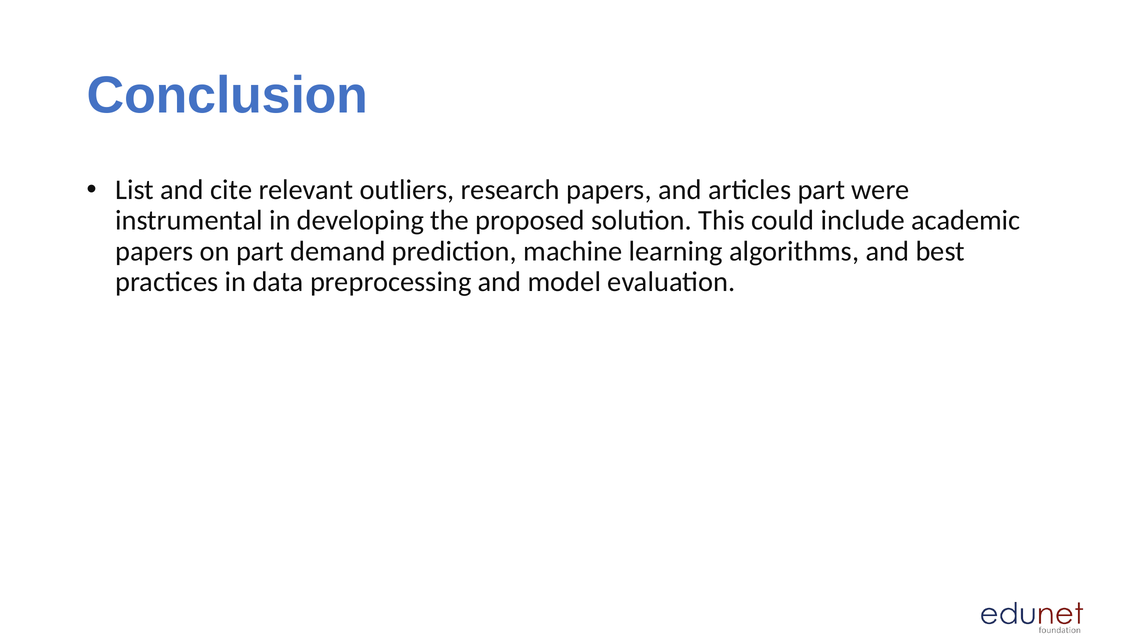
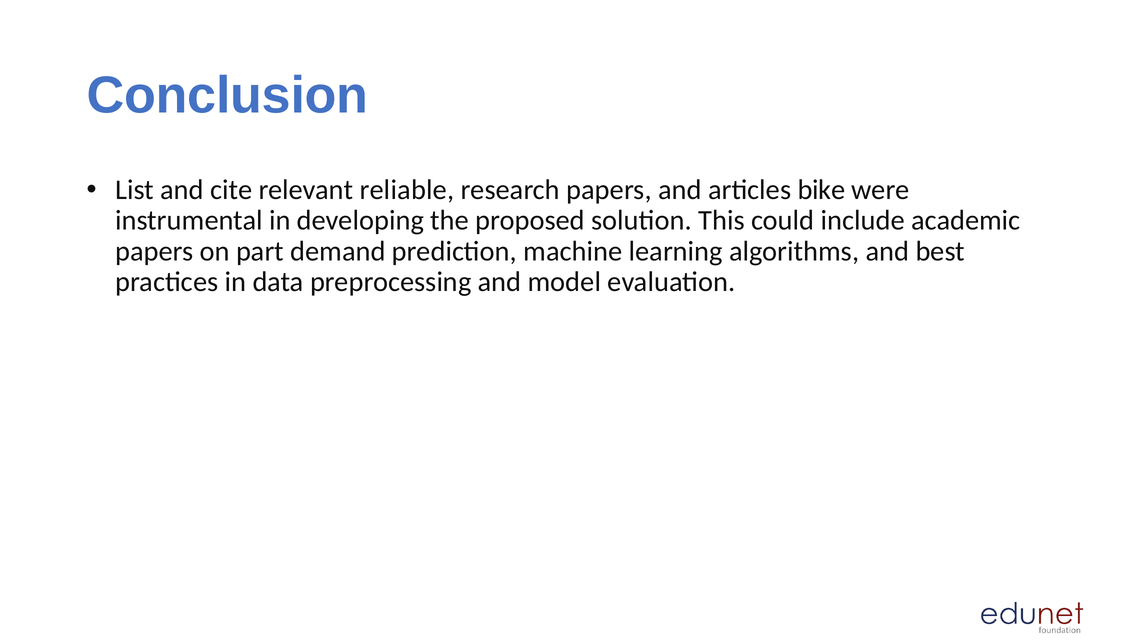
outliers: outliers -> reliable (407, 190)
articles part: part -> bike (821, 190)
